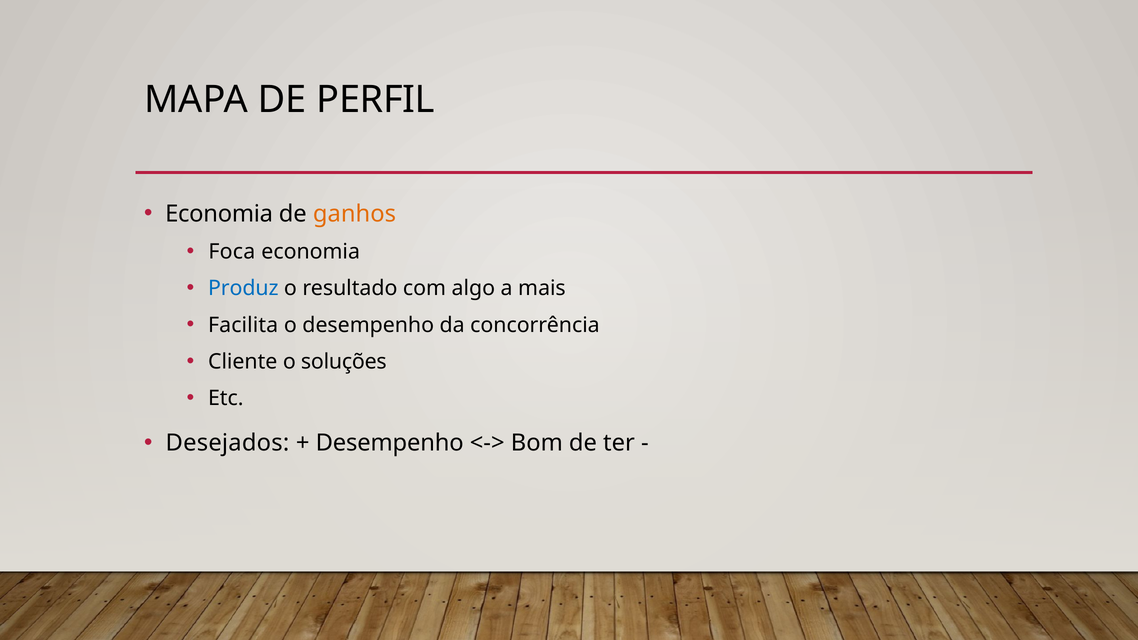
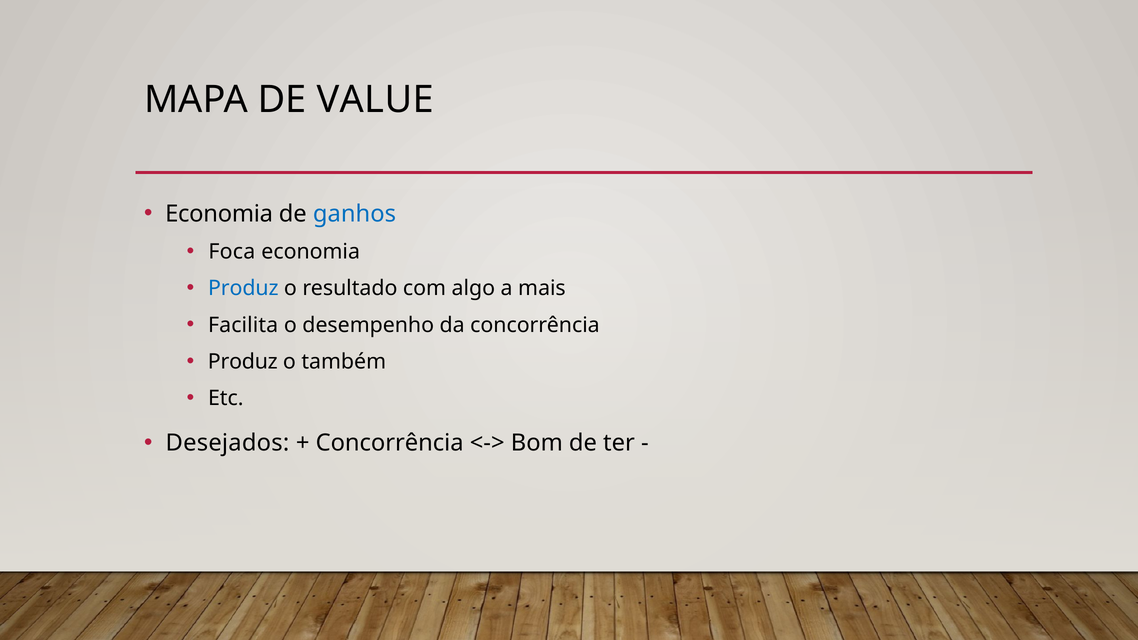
PERFIL: PERFIL -> VALUE (375, 100)
ganhos colour: orange -> blue (354, 214)
Cliente: Cliente -> Produz (243, 362)
soluções: soluções -> também (344, 362)
Desempenho: Desempenho -> Concorrência (390, 443)
